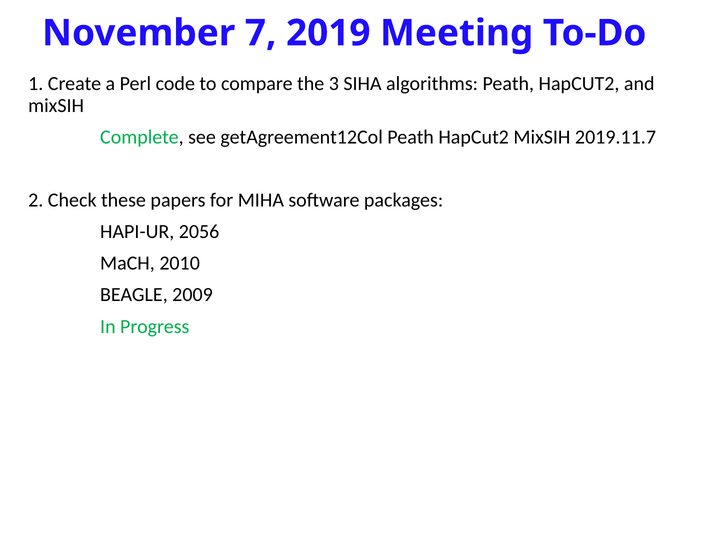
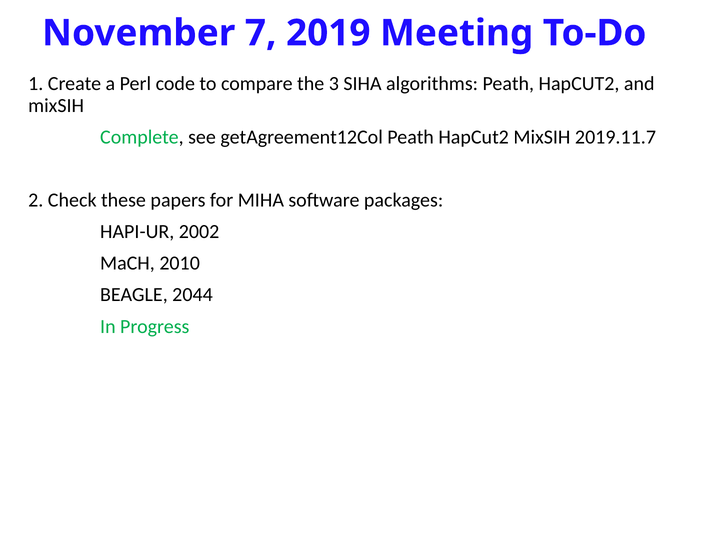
2056: 2056 -> 2002 (199, 232)
2009: 2009 -> 2044 (193, 295)
